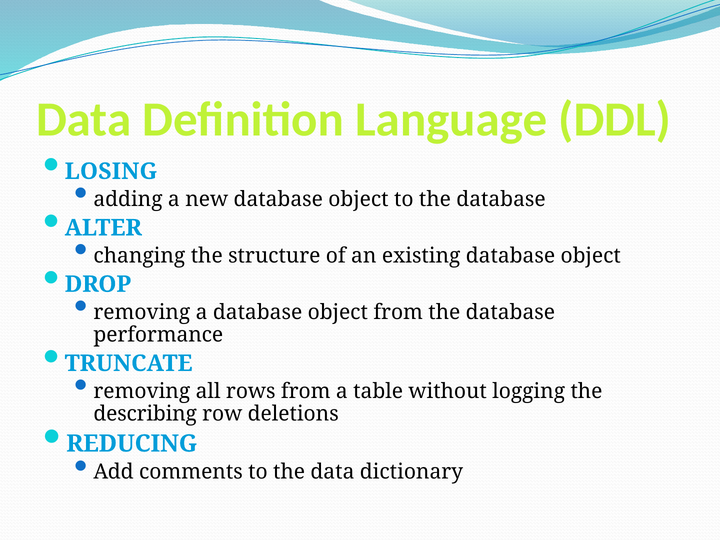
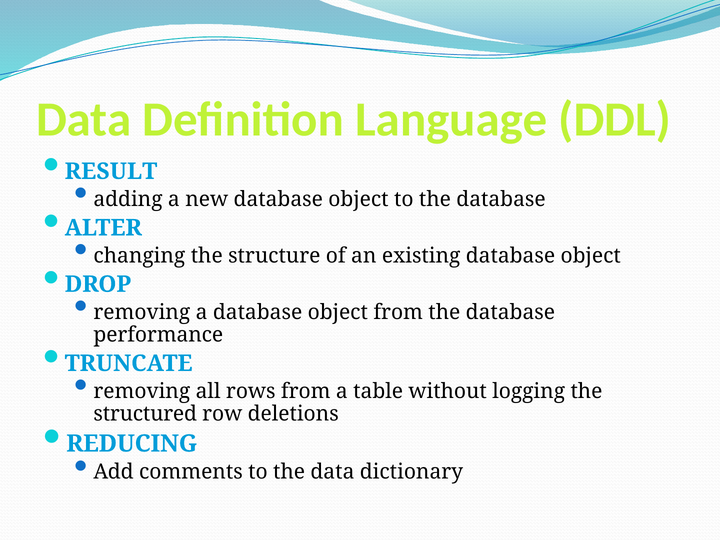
LOSING: LOSING -> RESULT (111, 171)
describing: describing -> structured (145, 414)
